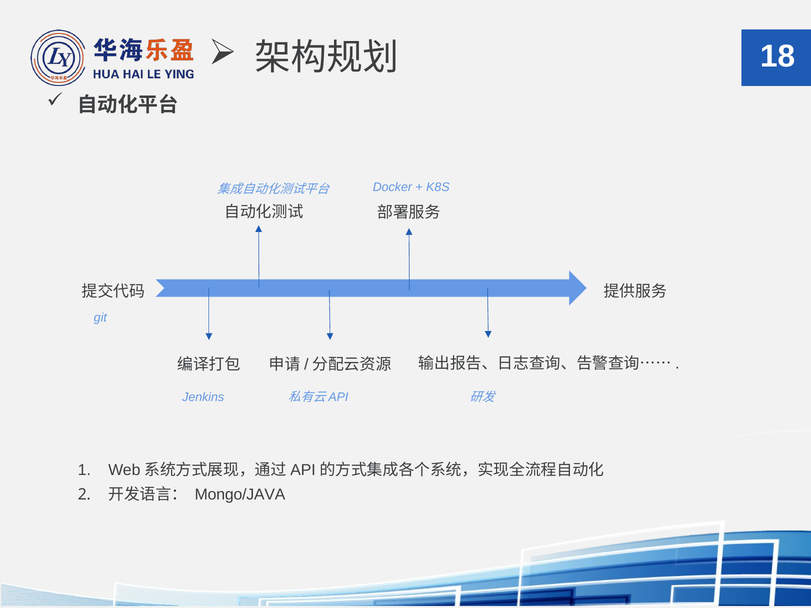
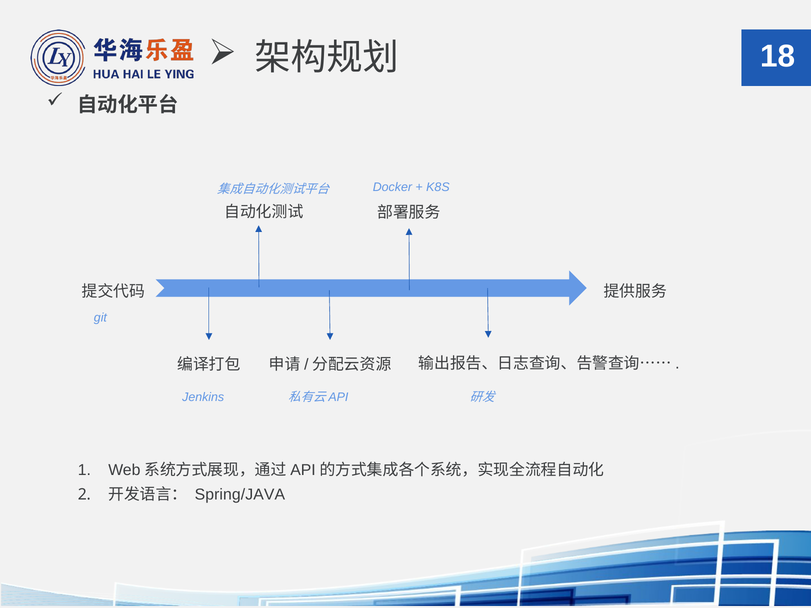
Mongo/JAVA: Mongo/JAVA -> Spring/JAVA (240, 495)
